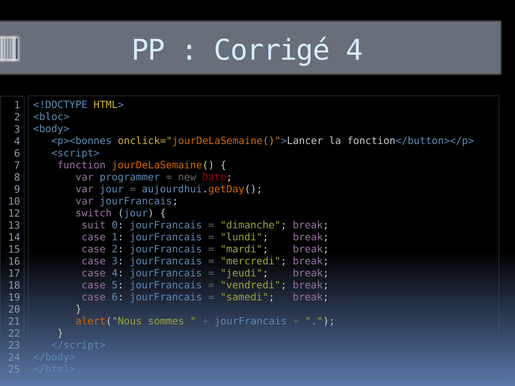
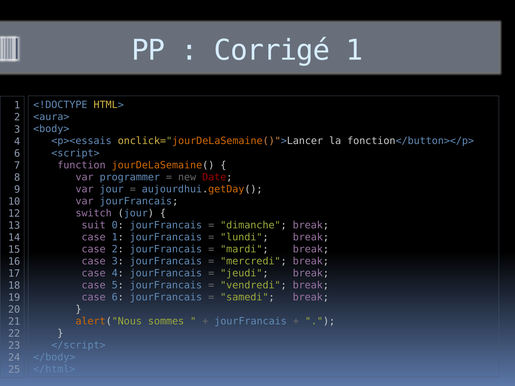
Corrigé 4: 4 -> 1 (354, 51)
<bloc>: <bloc> -> <aura> (51, 117)
<p><bonnes: <p><bonnes -> <p><essais (81, 141)
